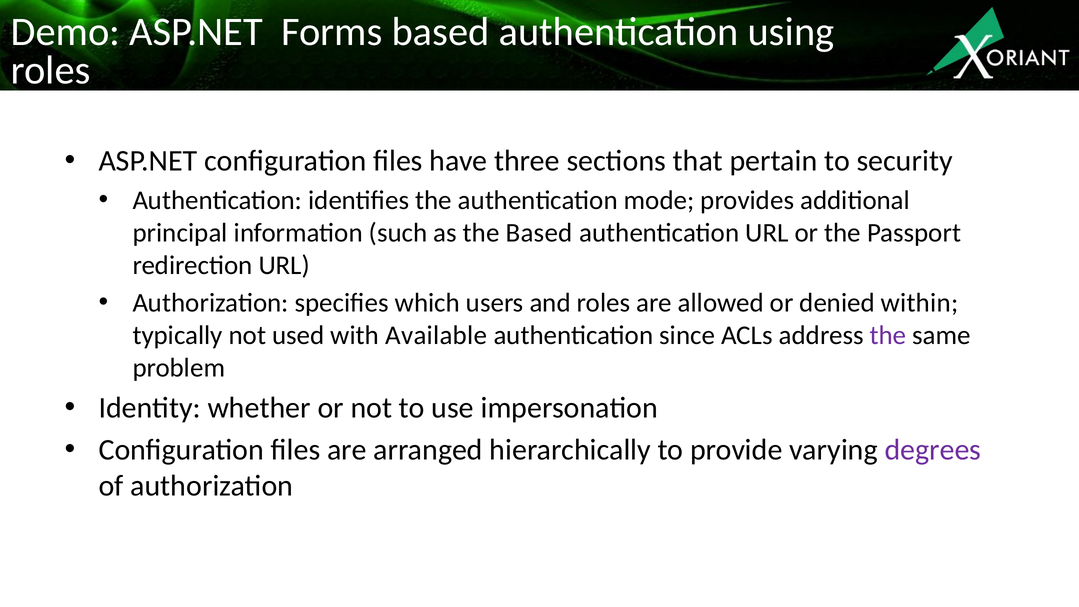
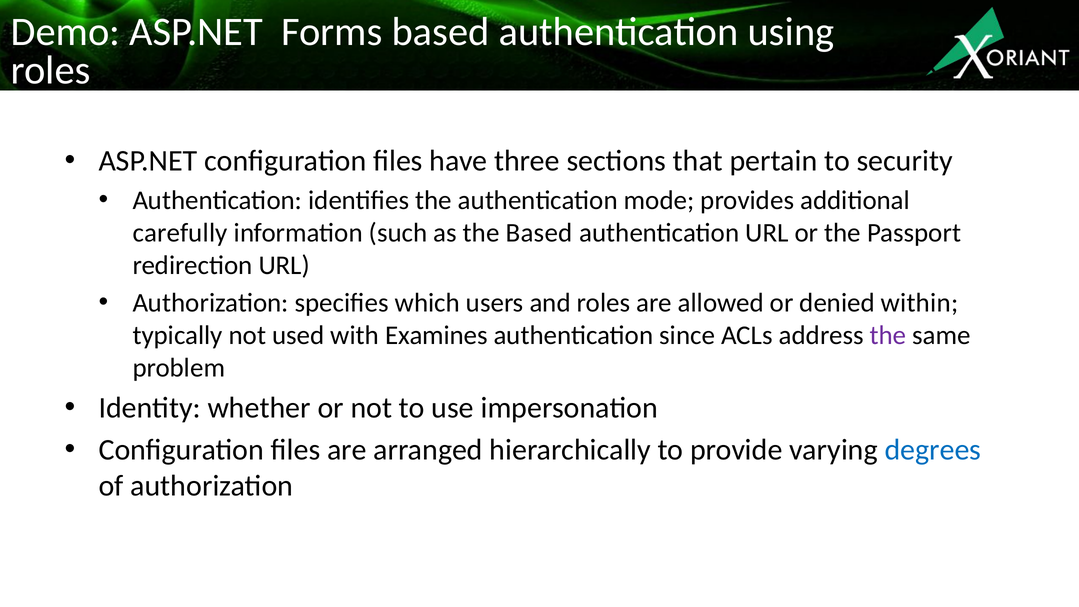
principal: principal -> carefully (180, 233)
Available: Available -> Examines (436, 335)
degrees colour: purple -> blue (933, 450)
